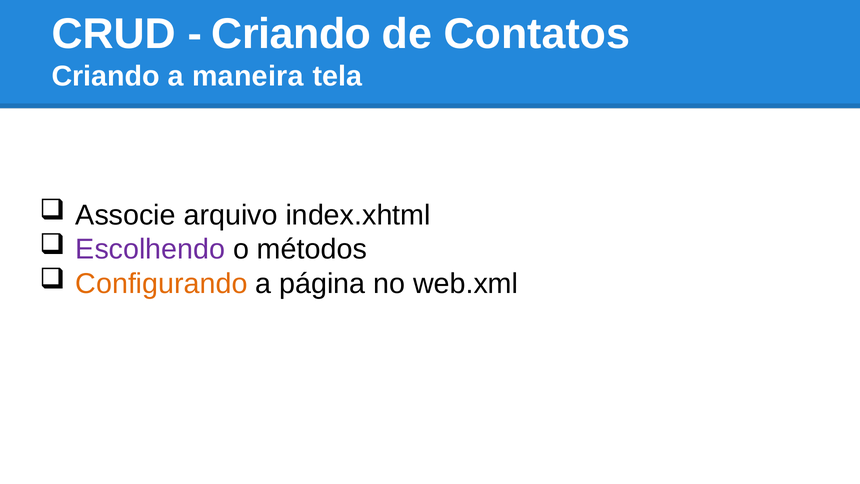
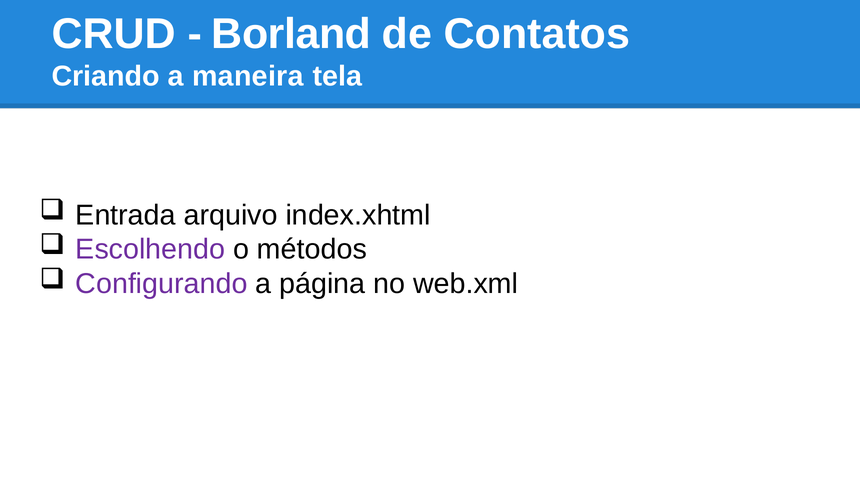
Criando: Criando -> Borland (291, 34)
Associe: Associe -> Entrada (126, 215)
Configurando colour: orange -> purple (161, 284)
